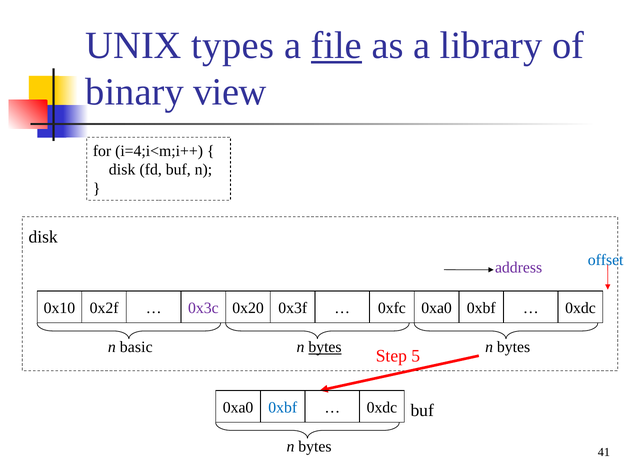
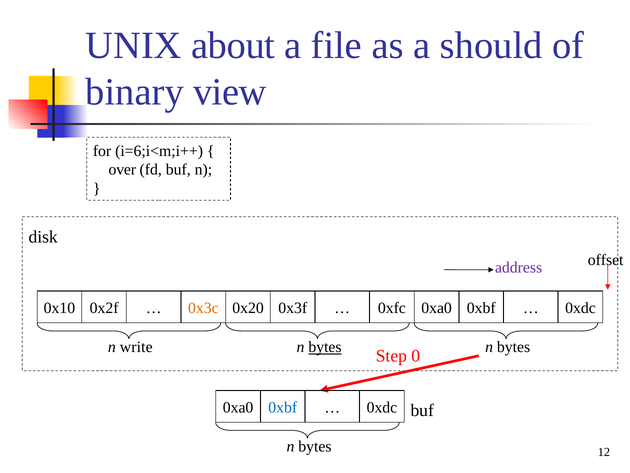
types: types -> about (233, 46)
file underline: present -> none (336, 46)
library: library -> should (491, 46)
i=4;i<m;i++: i=4;i<m;i++ -> i=6;i<m;i++ (159, 151)
disk: disk -> over (122, 170)
offset colour: blue -> black (606, 260)
0x3c colour: purple -> orange (203, 308)
basic: basic -> write (136, 347)
5: 5 -> 0 (416, 355)
41: 41 -> 12 (604, 452)
